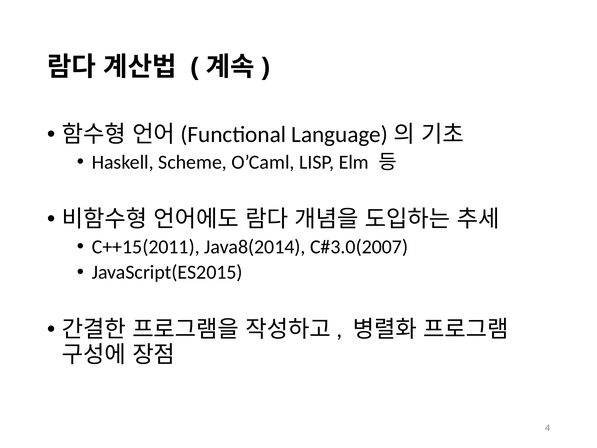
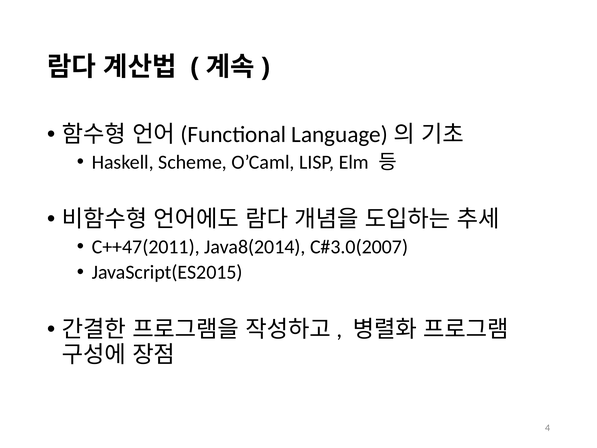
C++15(2011: C++15(2011 -> C++47(2011 (146, 247)
